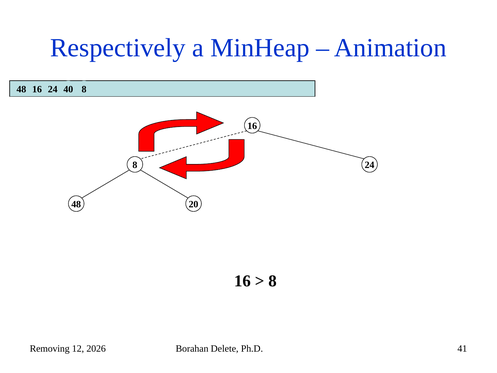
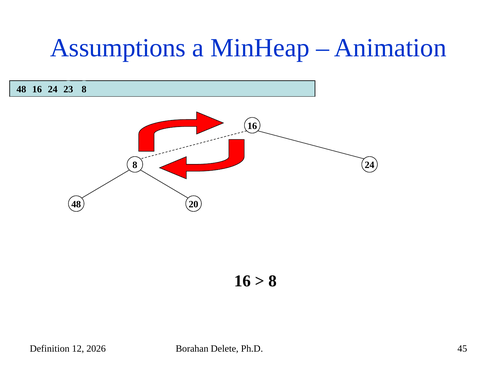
Respectively: Respectively -> Assumptions (118, 48)
40: 40 -> 23 (68, 89)
Removing: Removing -> Definition (50, 348)
41: 41 -> 45 (462, 348)
